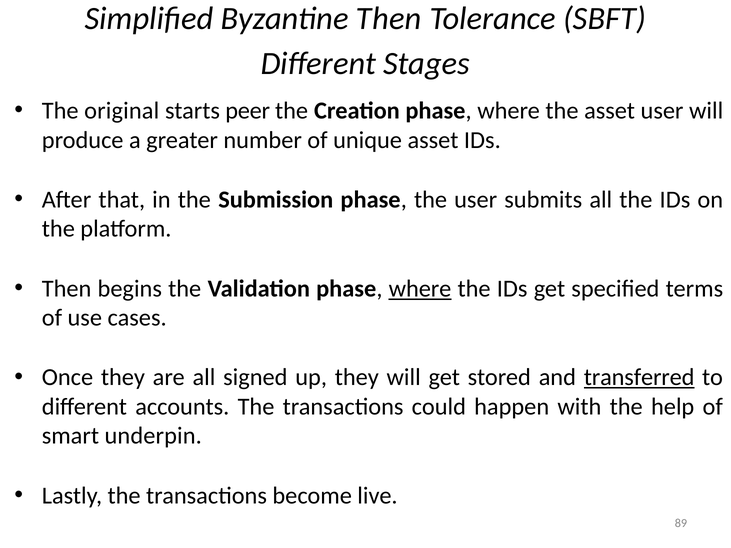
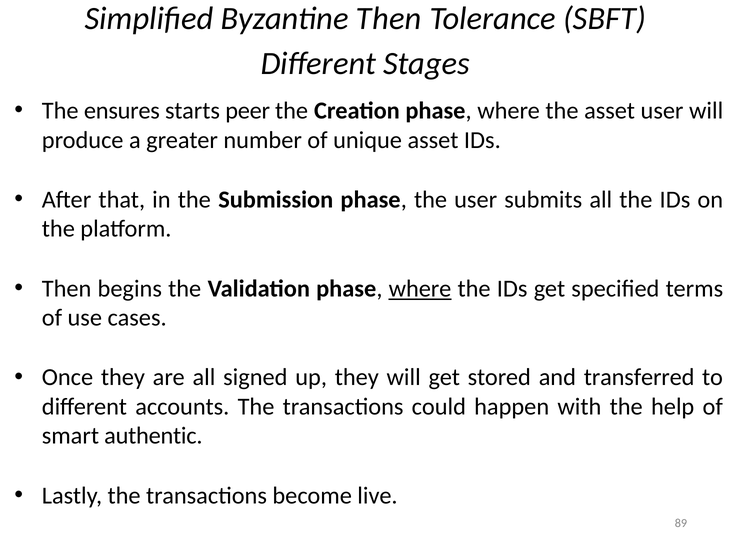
original: original -> ensures (122, 111)
transferred underline: present -> none (639, 378)
underpin: underpin -> authentic (153, 436)
